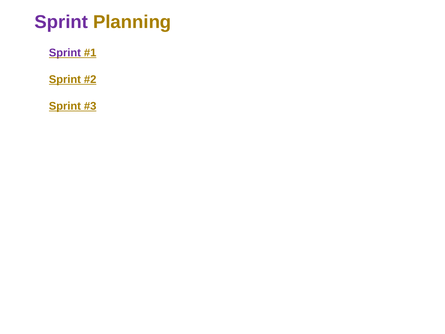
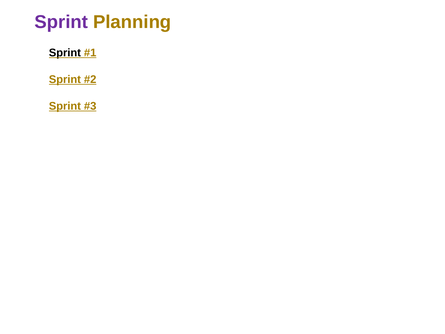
Sprint colour: purple -> black (65, 53)
